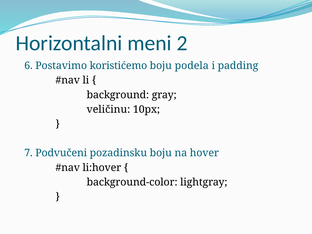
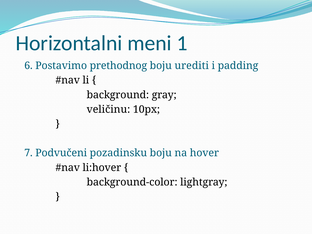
2: 2 -> 1 (182, 43)
koristićemo: koristićemo -> prethodnog (118, 66)
podela: podela -> urediti (192, 66)
